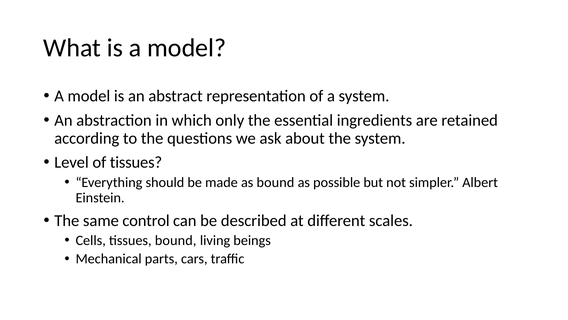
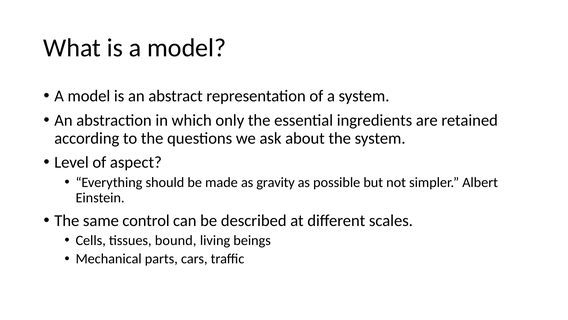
of tissues: tissues -> aspect (136, 162)
as bound: bound -> gravity (276, 182)
